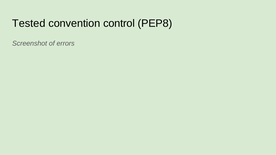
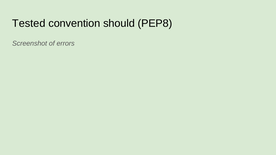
control: control -> should (119, 23)
